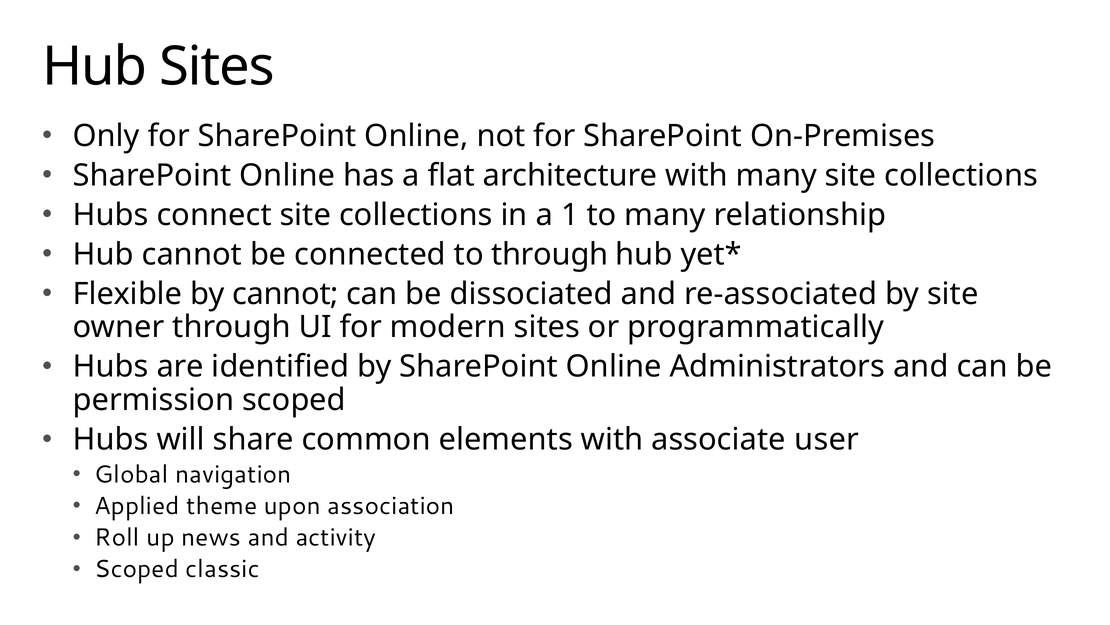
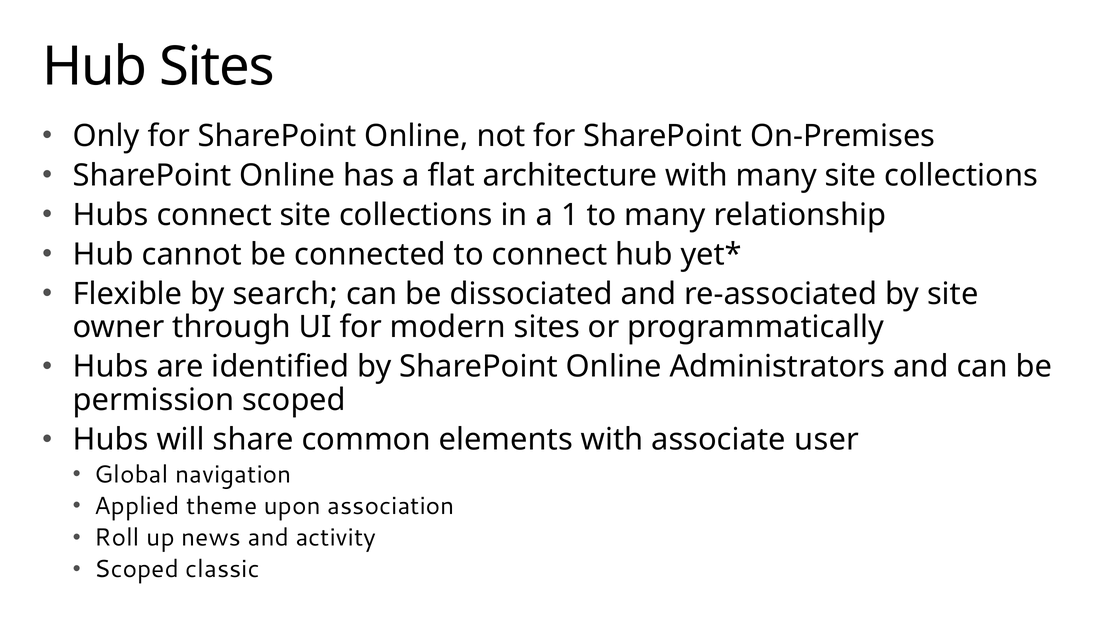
to through: through -> connect (550, 254)
by cannot: cannot -> search (285, 294)
